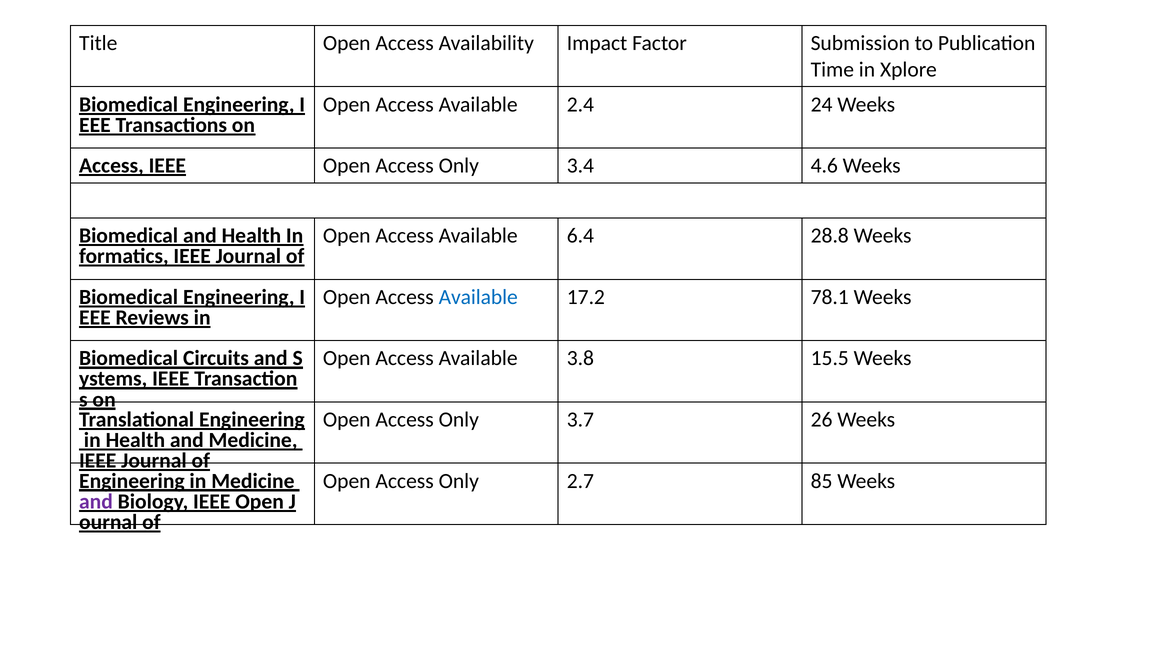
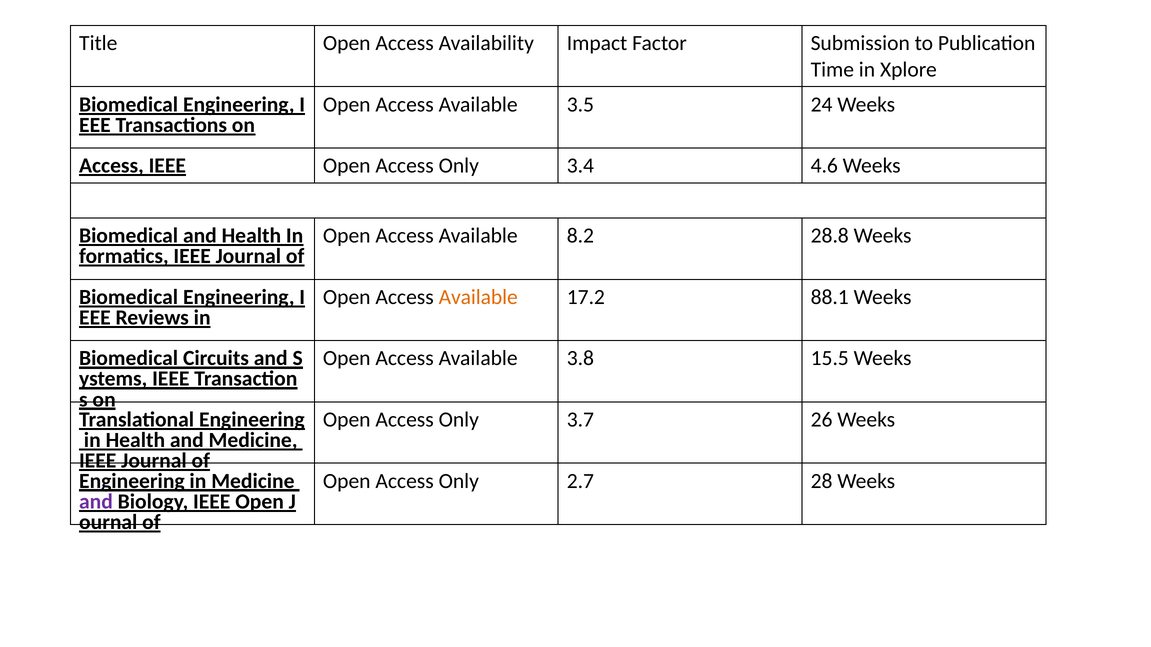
2.4: 2.4 -> 3.5 (580, 105)
6.4: 6.4 -> 8.2 (580, 236)
Available colour: blue -> orange (478, 297)
78.1: 78.1 -> 88.1 (830, 297)
85: 85 -> 28 (822, 481)
